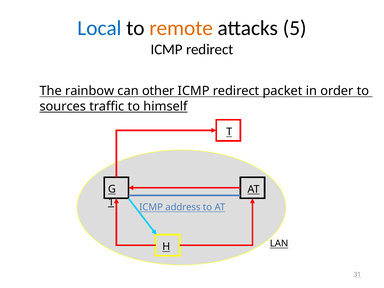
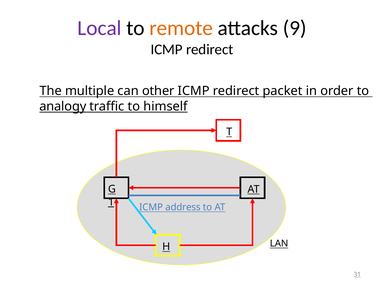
Local colour: blue -> purple (100, 28)
5: 5 -> 9 (295, 28)
rainbow: rainbow -> multiple (90, 91)
sources: sources -> analogy (63, 106)
